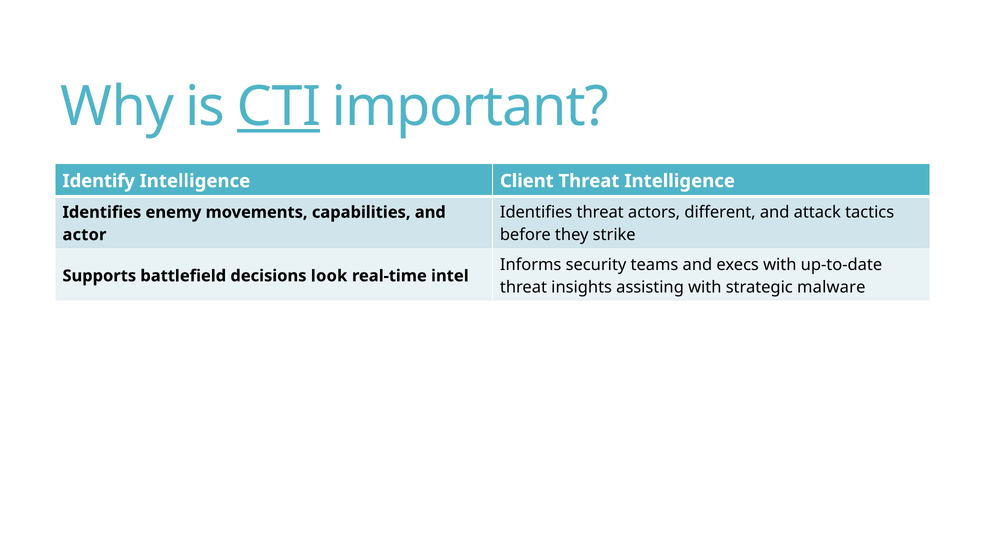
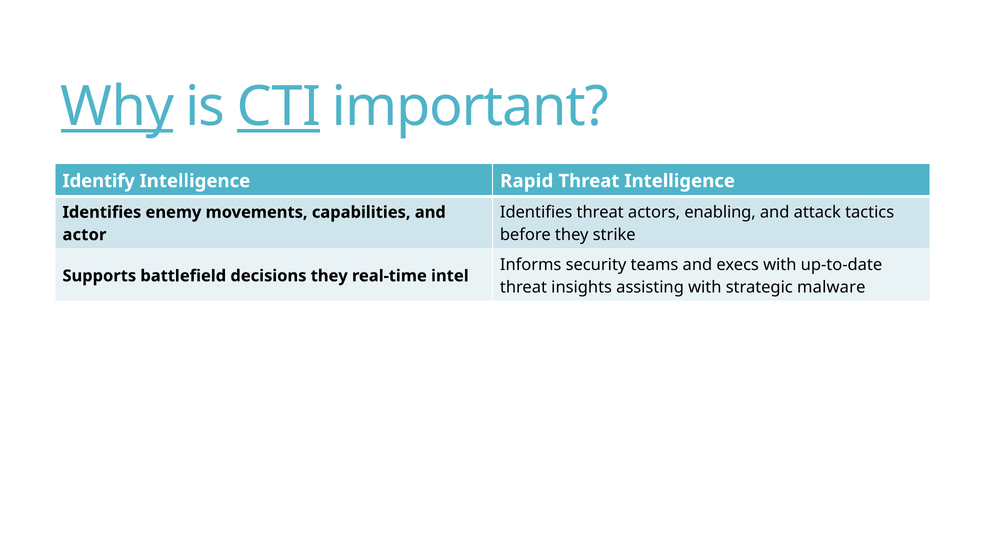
Why underline: none -> present (117, 107)
Client: Client -> Rapid (527, 181)
different: different -> enabling (720, 212)
decisions look: look -> they (329, 276)
